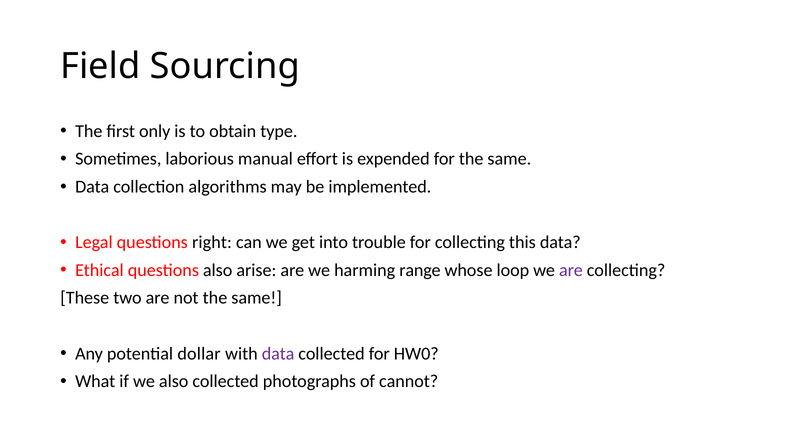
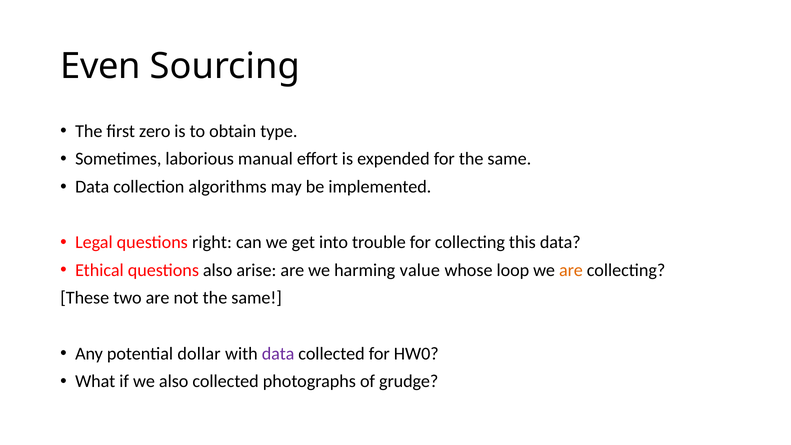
Field: Field -> Even (101, 66)
only: only -> zero (155, 131)
range: range -> value (420, 270)
are colour: purple -> orange (571, 270)
cannot: cannot -> grudge (409, 381)
